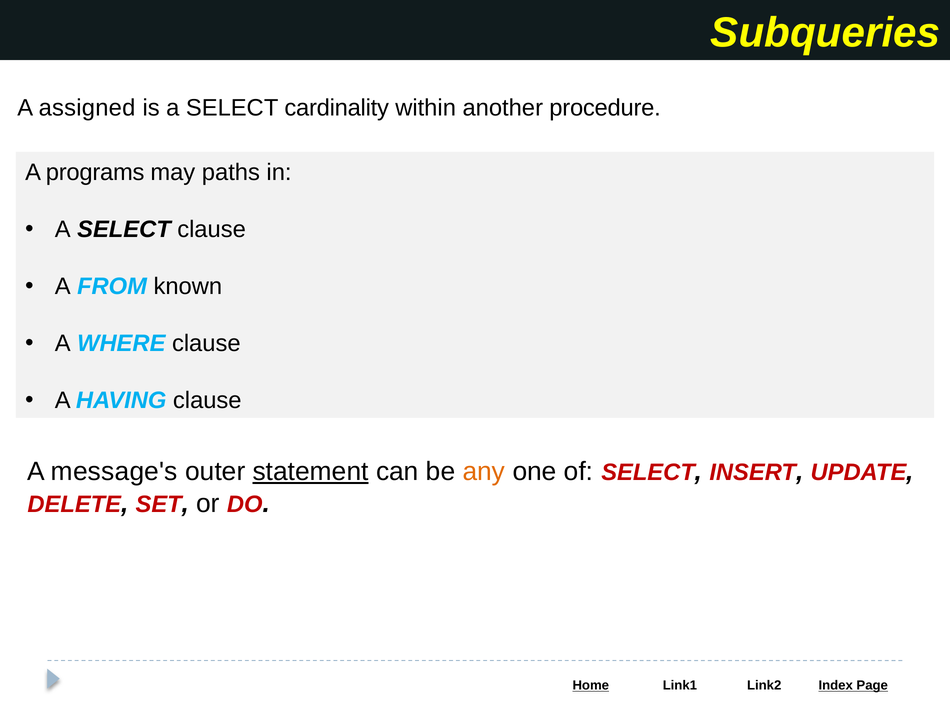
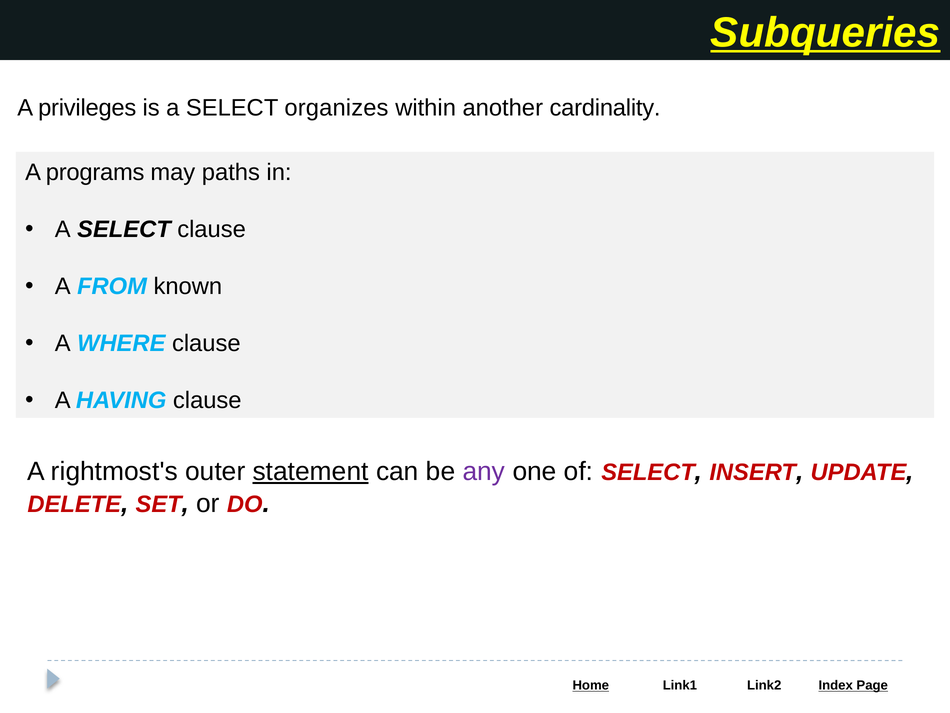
Subqueries underline: none -> present (825, 33)
assigned: assigned -> privileges (87, 108)
cardinality: cardinality -> organizes (336, 108)
procedure: procedure -> cardinality (605, 108)
message's: message's -> rightmost's (114, 471)
any colour: orange -> purple (484, 471)
